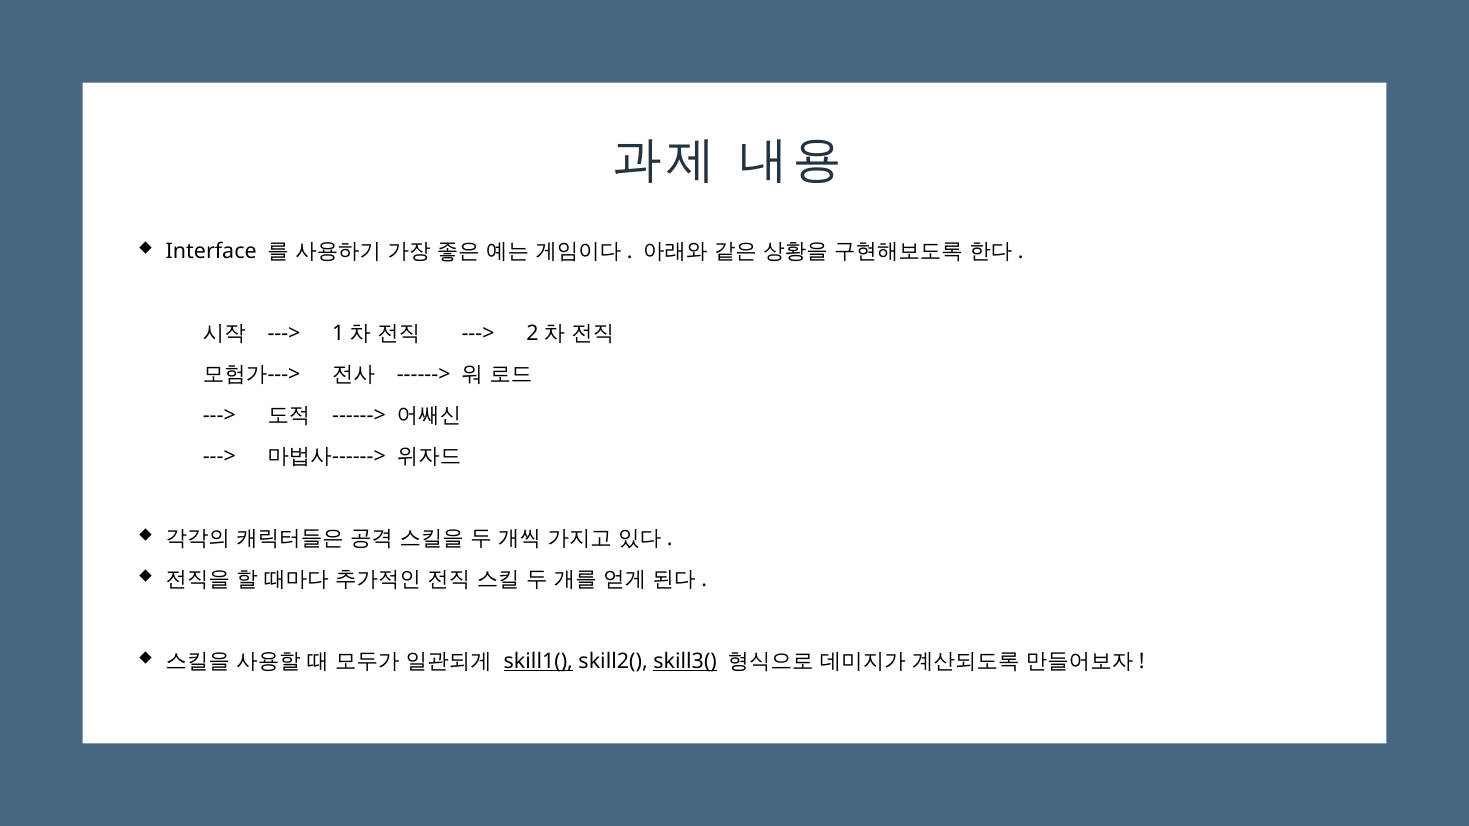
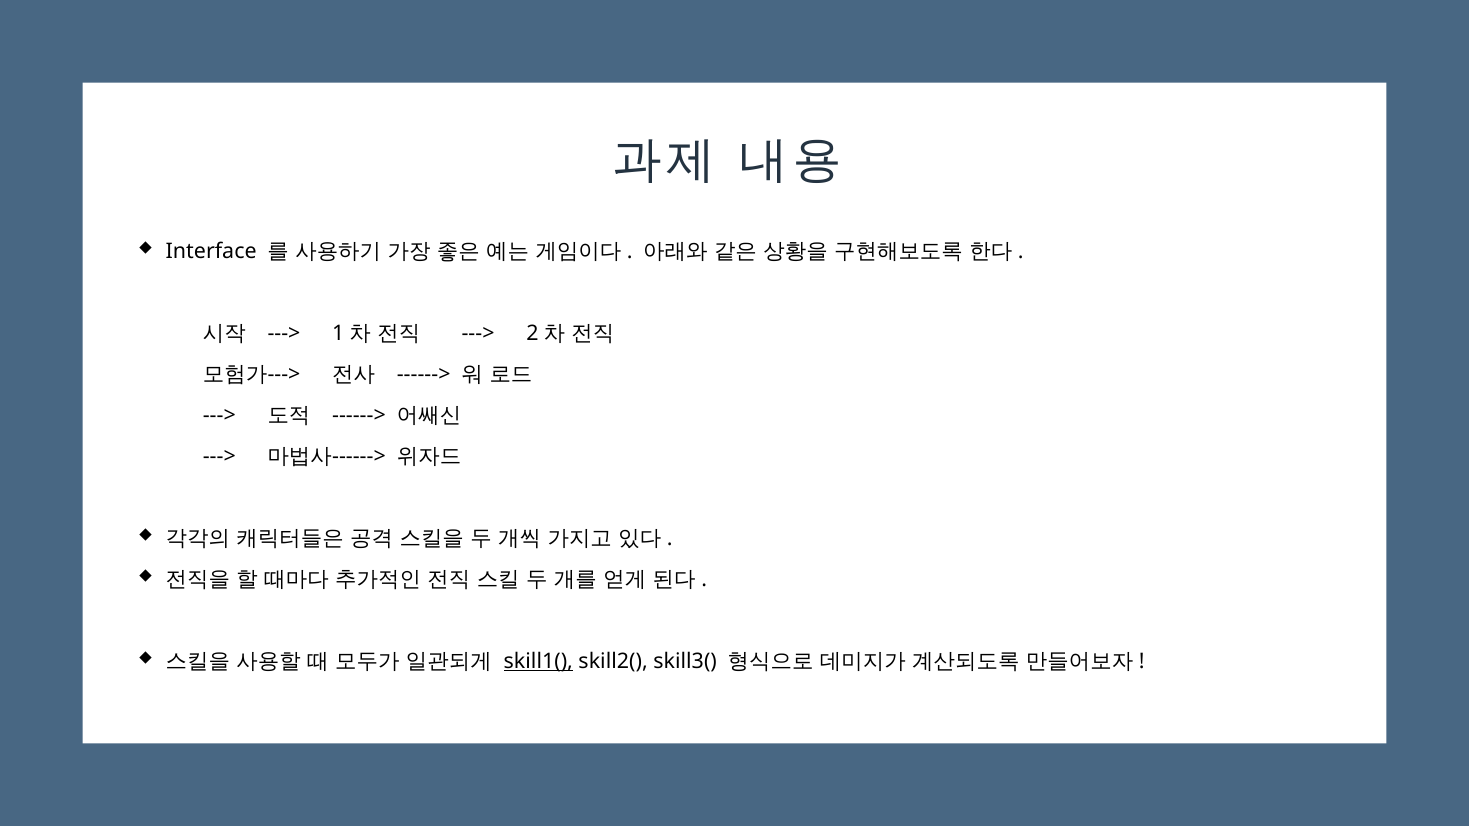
skill3( underline: present -> none (685, 662)
